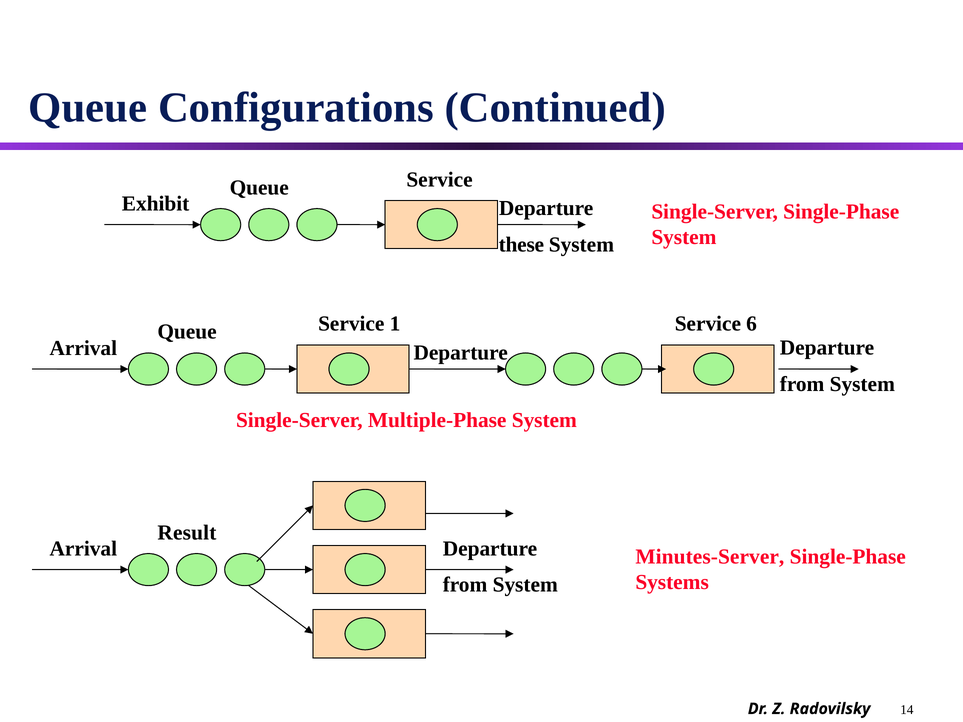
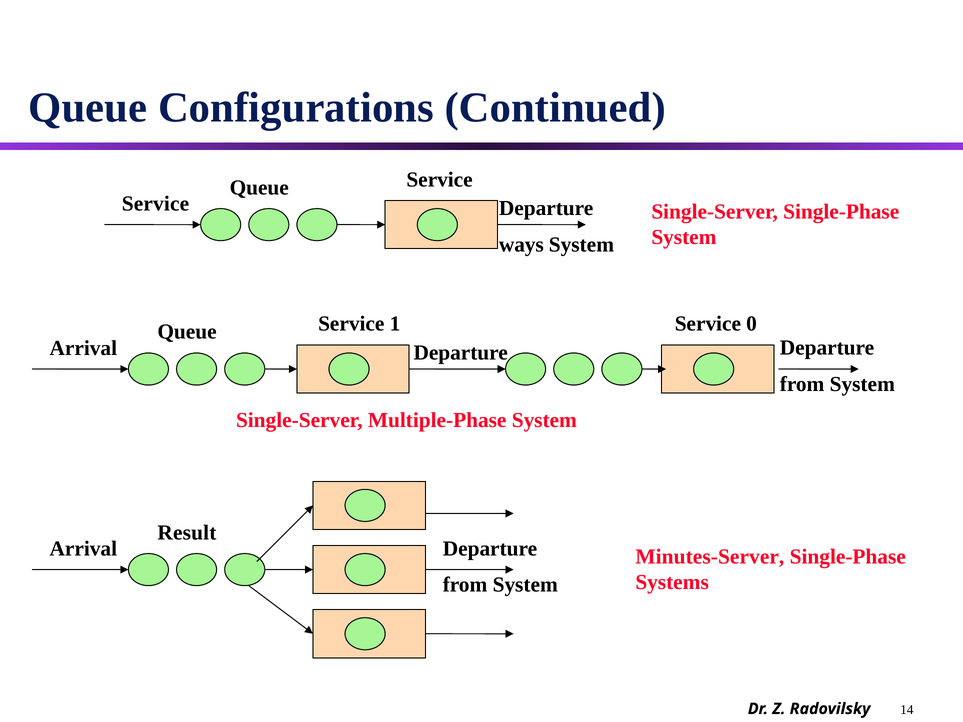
Exhibit: Exhibit -> Service (155, 204)
these: these -> ways (521, 245)
6: 6 -> 0 (752, 324)
